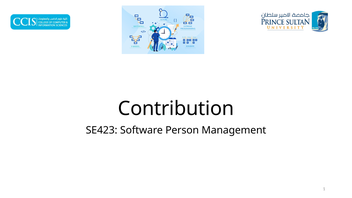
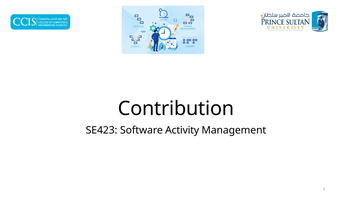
Person: Person -> Activity (182, 130)
